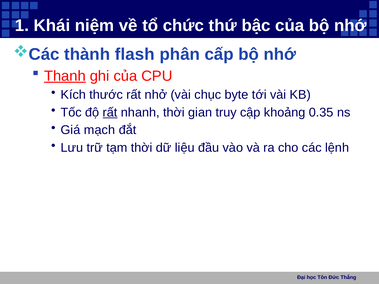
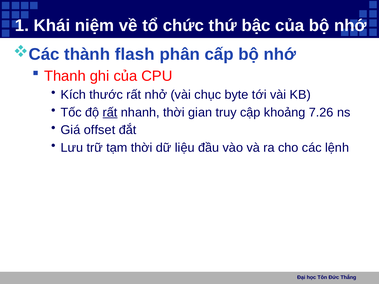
Thanh underline: present -> none (65, 76)
0.35: 0.35 -> 7.26 (321, 112)
mạch: mạch -> offset (100, 130)
